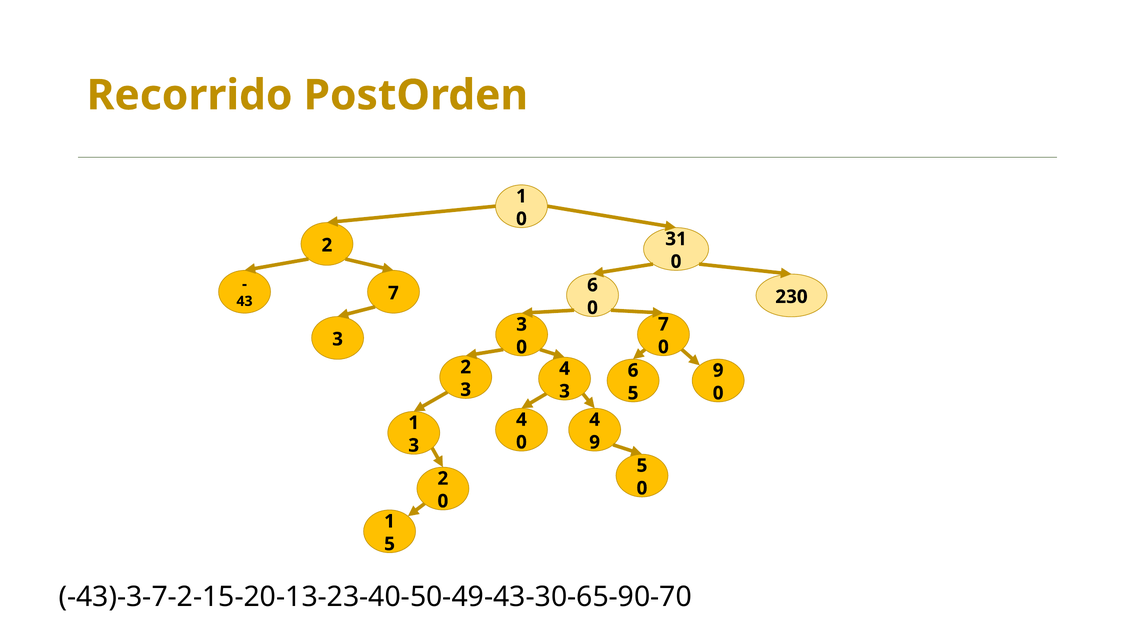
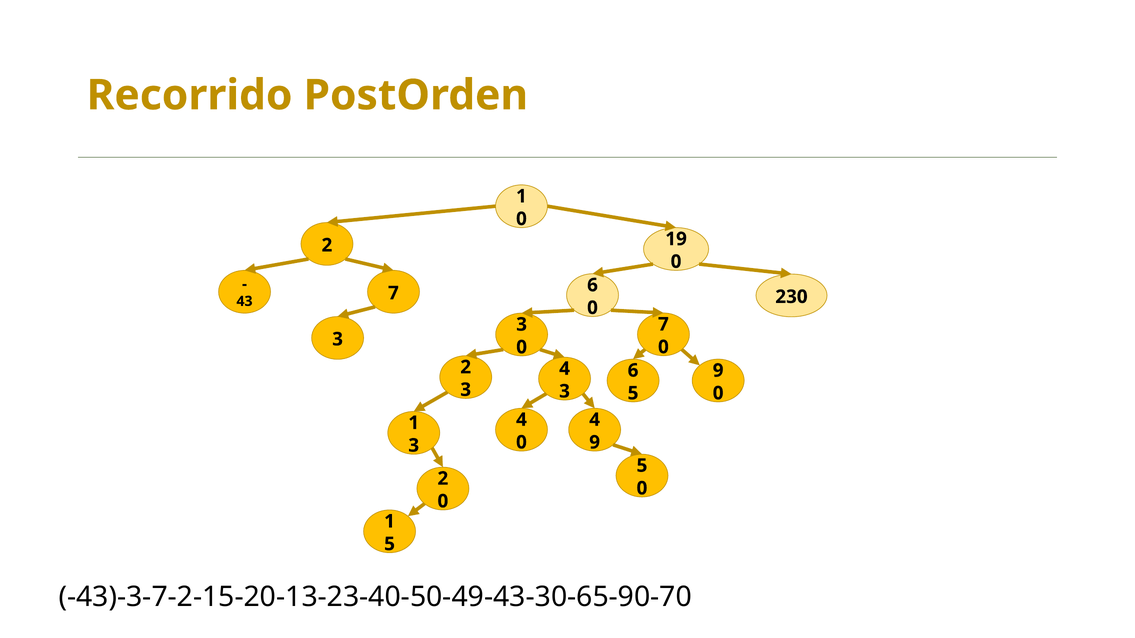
31: 31 -> 19 (676, 239)
